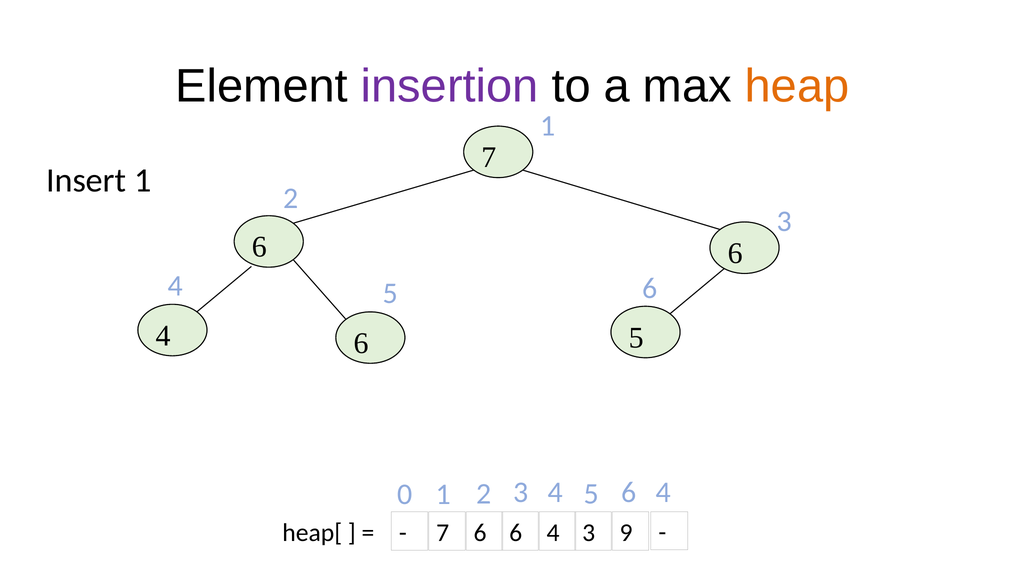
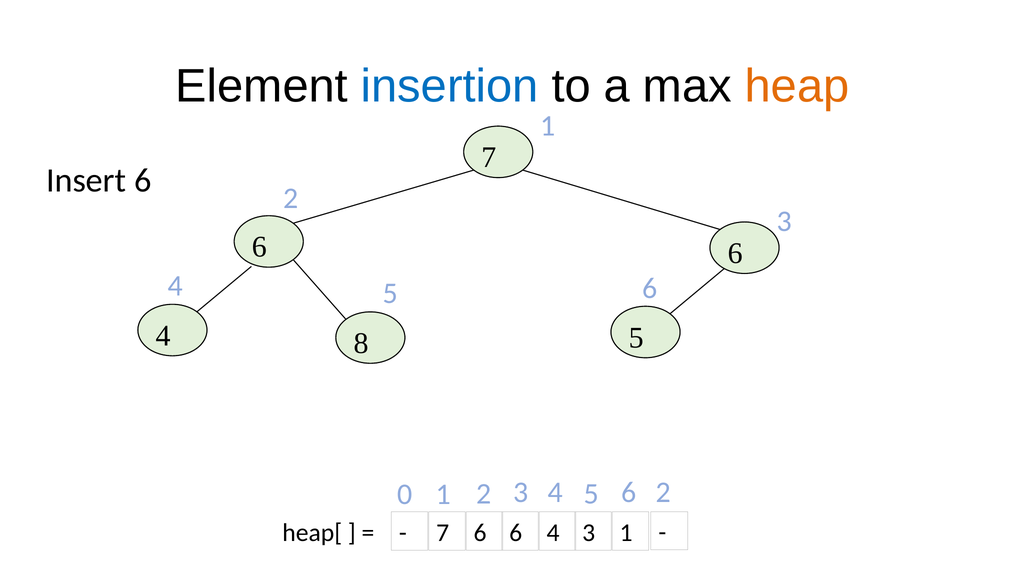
insertion colour: purple -> blue (450, 86)
Insert 1: 1 -> 6 (143, 180)
4 6: 6 -> 8 (361, 343)
5 6 4: 4 -> 2 (663, 493)
3 9: 9 -> 1 (626, 533)
